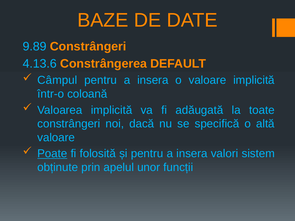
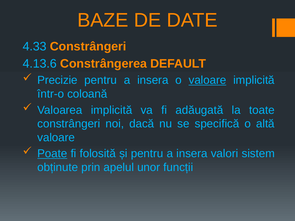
9.89: 9.89 -> 4.33 (35, 47)
Câmpul: Câmpul -> Precizie (57, 80)
valoare underline: none -> present (207, 80)
